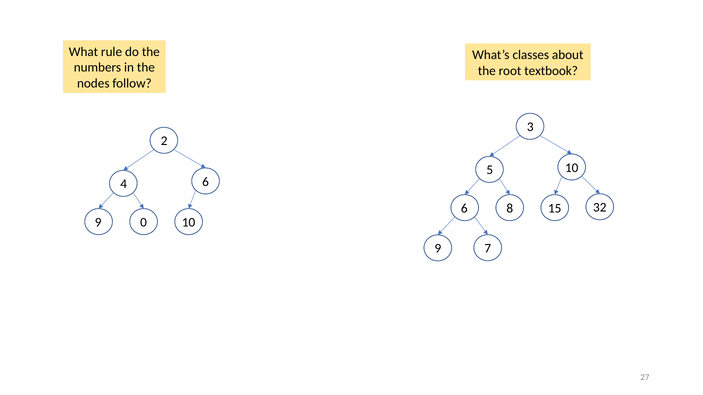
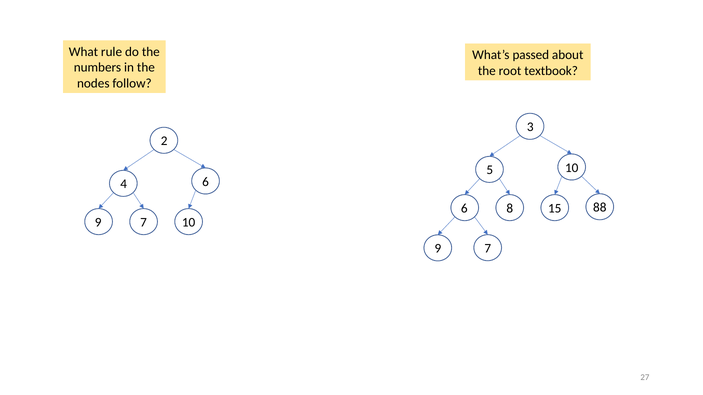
classes: classes -> passed (531, 55)
32: 32 -> 88 (600, 208)
9 0: 0 -> 7 (144, 223)
